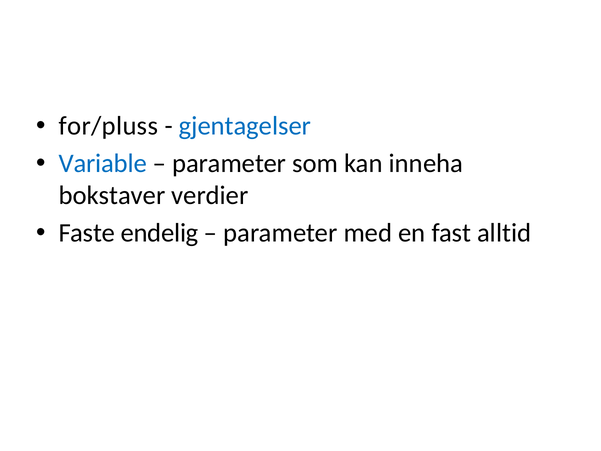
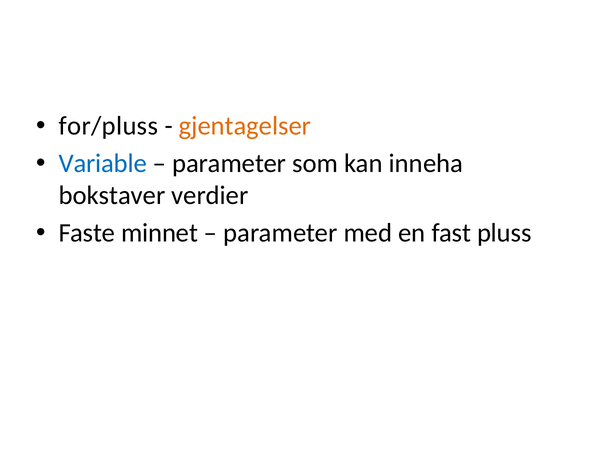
gjentagelser colour: blue -> orange (245, 126)
endelig: endelig -> minnet (160, 233)
alltid: alltid -> pluss (504, 233)
